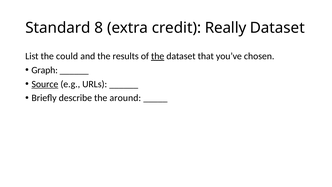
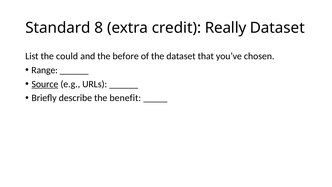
results: results -> before (126, 56)
the underline: present -> none (158, 56)
Graph: Graph -> Range (45, 70)
around: around -> benefit (125, 98)
